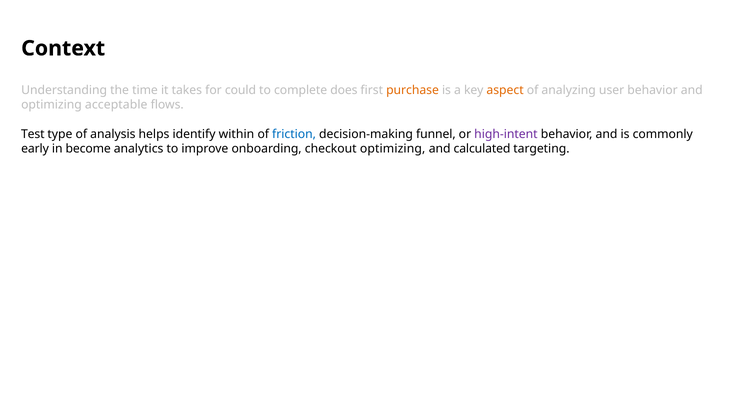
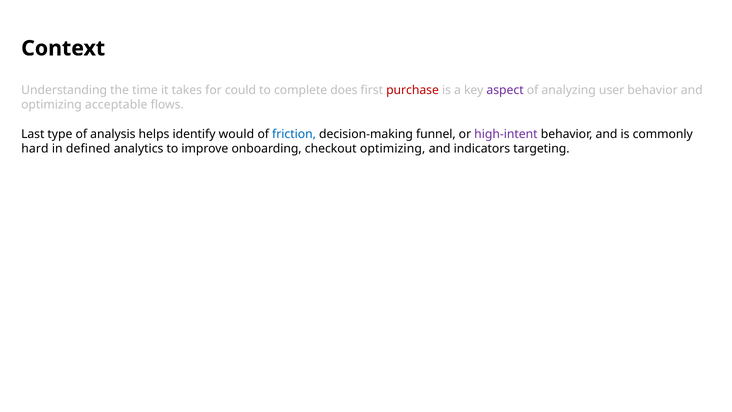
purchase colour: orange -> red (413, 90)
aspect colour: orange -> purple (505, 90)
Test: Test -> Last (33, 134)
within: within -> would (236, 134)
early: early -> hard (35, 149)
become: become -> defined (88, 149)
calculated: calculated -> indicators (482, 149)
